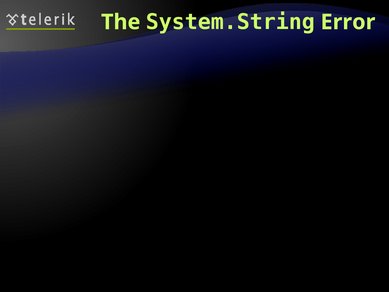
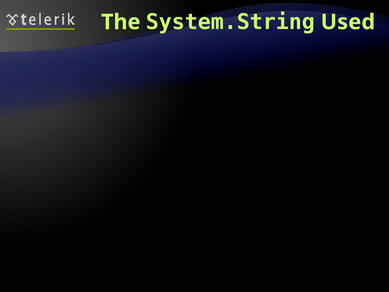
Error: Error -> Used (348, 22)
